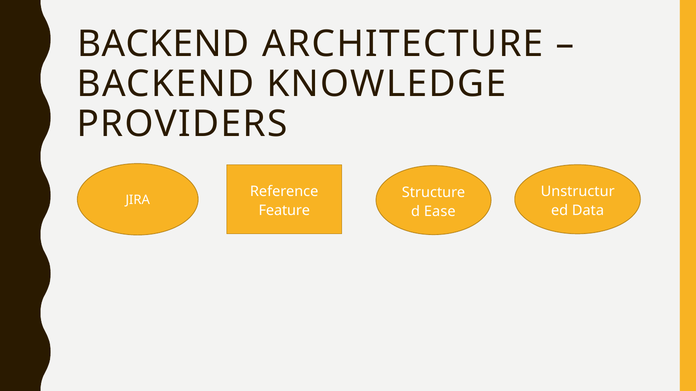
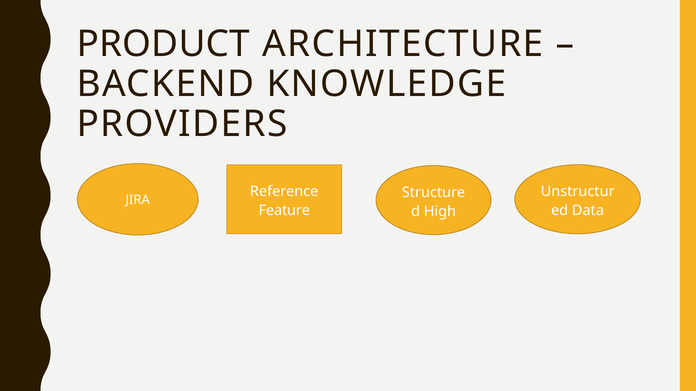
BACKEND: BACKEND -> PRODUCT (163, 44)
Ease: Ease -> High (440, 212)
